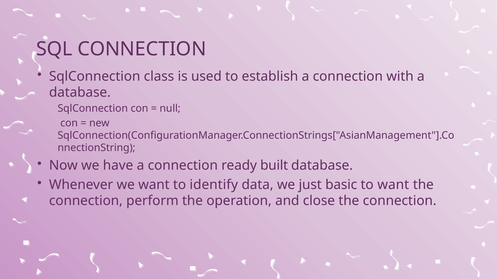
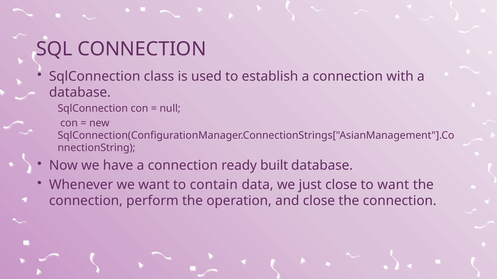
identify: identify -> contain (214, 185)
just basic: basic -> close (341, 185)
